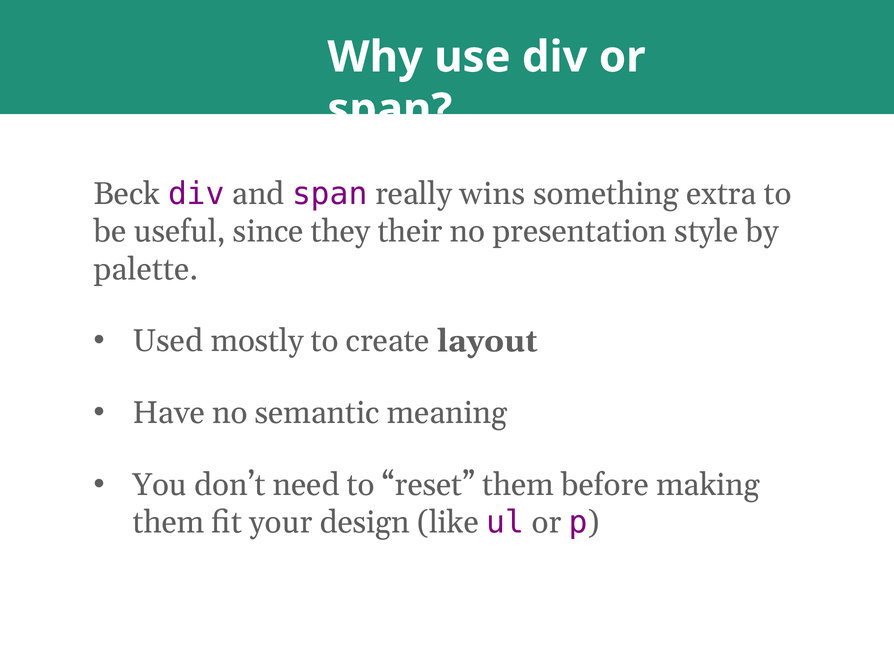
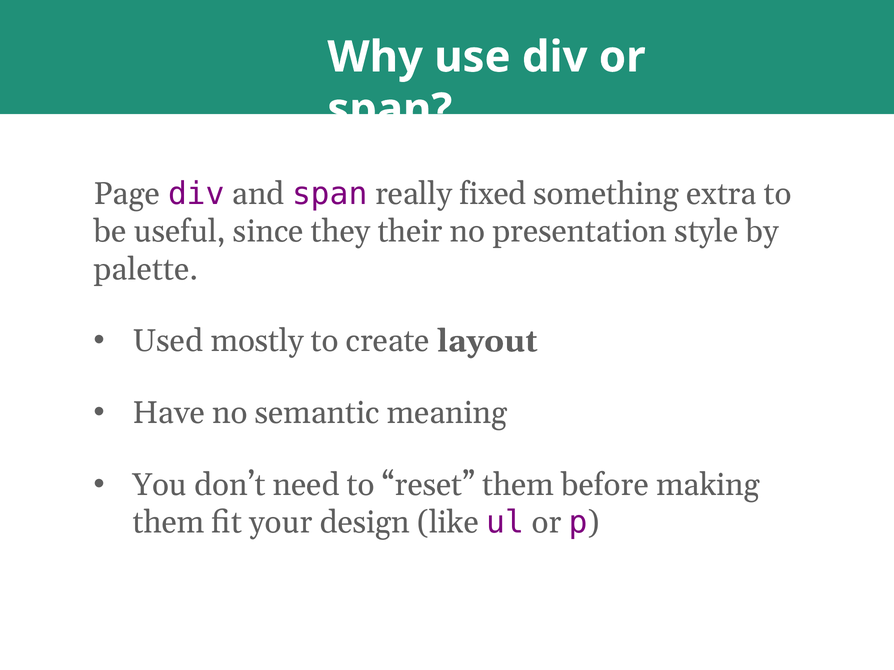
Beck: Beck -> Page (127, 194)
wins: wins -> fixed (493, 194)
